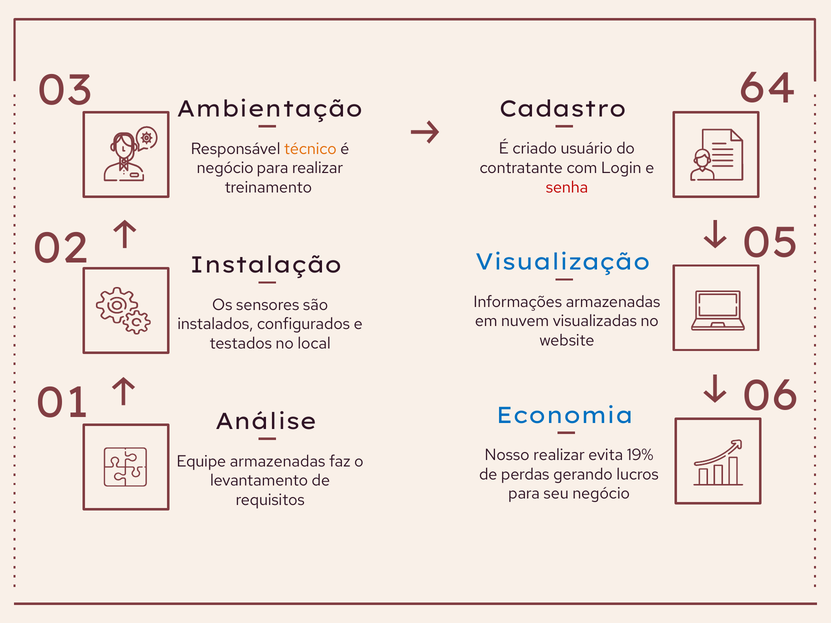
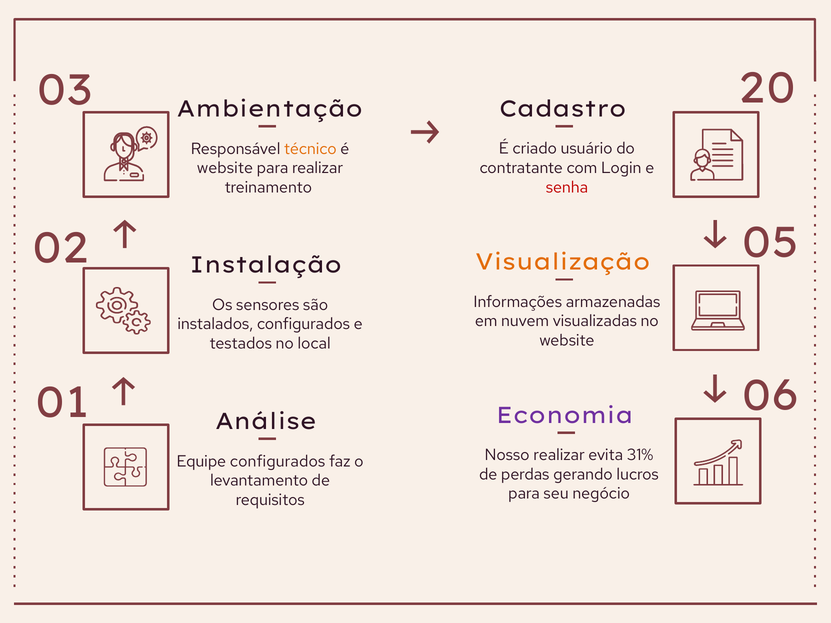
64: 64 -> 20 (767, 89)
negócio: negócio -> website (225, 168)
Visualização colour: blue -> orange (563, 262)
Economia colour: blue -> purple (565, 416)
19%: 19% -> 31% (640, 455)
Equipe armazenadas: armazenadas -> configurados (278, 461)
